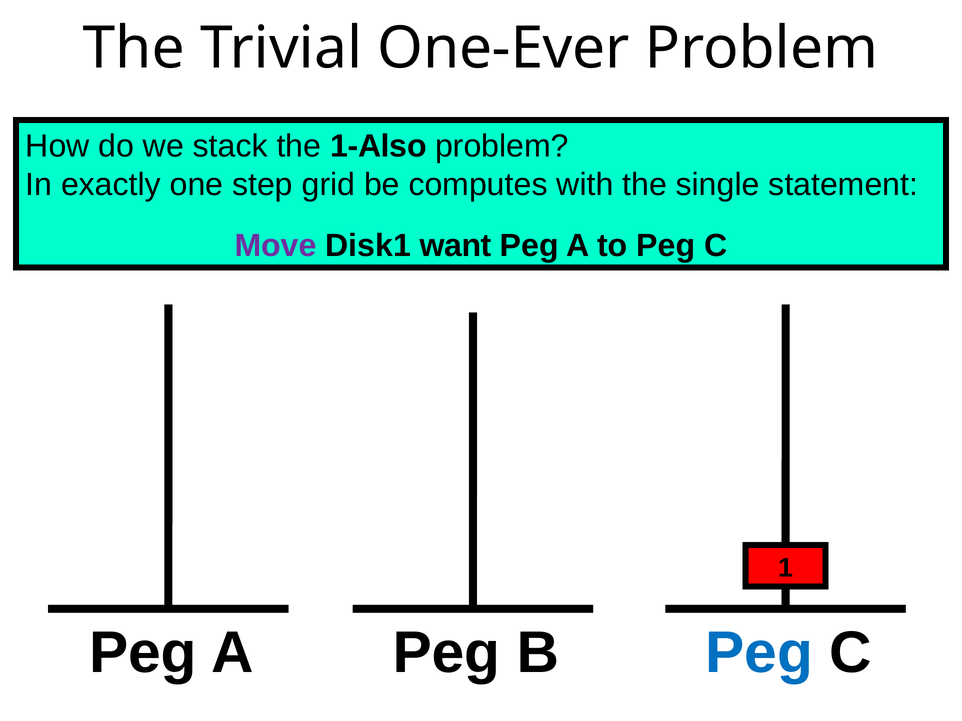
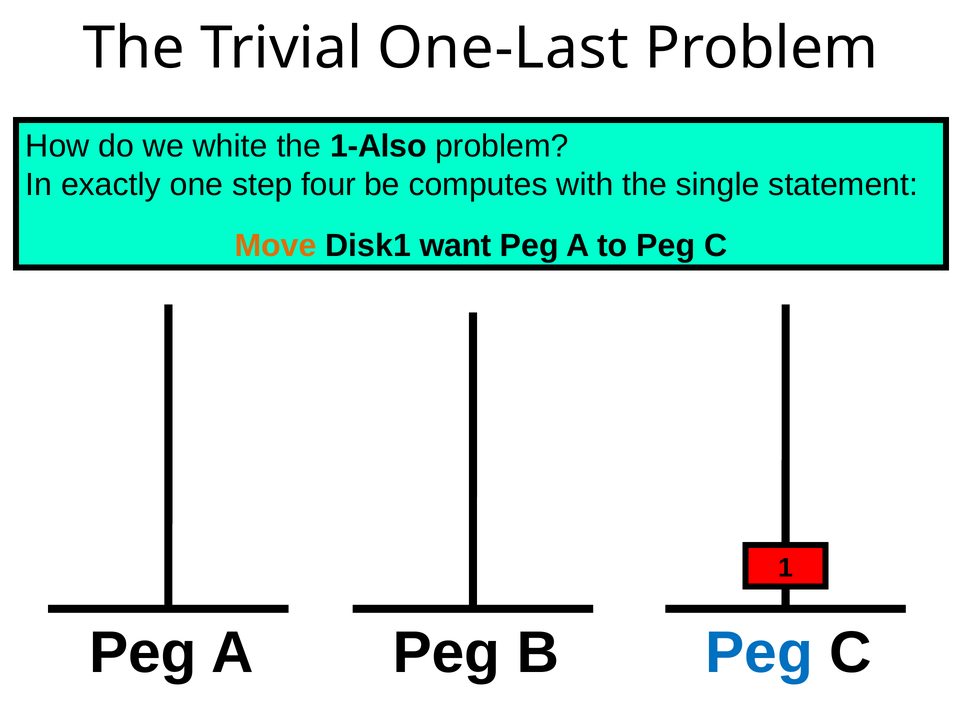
One-Ever: One-Ever -> One-Last (503, 48)
stack: stack -> white (230, 146)
grid: grid -> four (329, 185)
Move colour: purple -> orange (276, 246)
